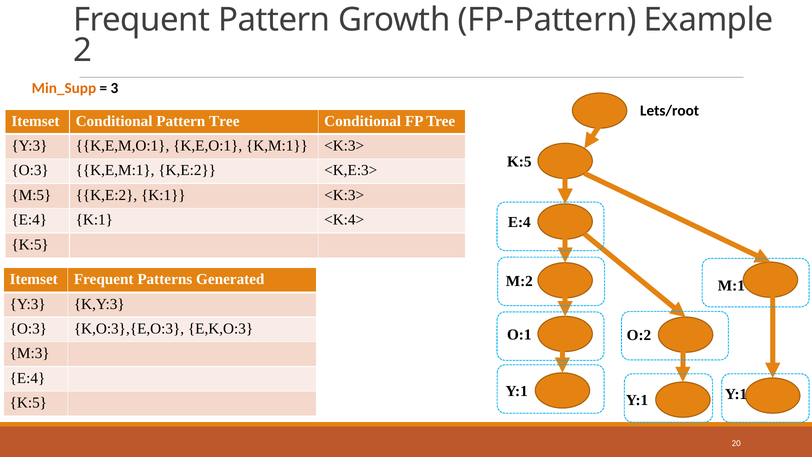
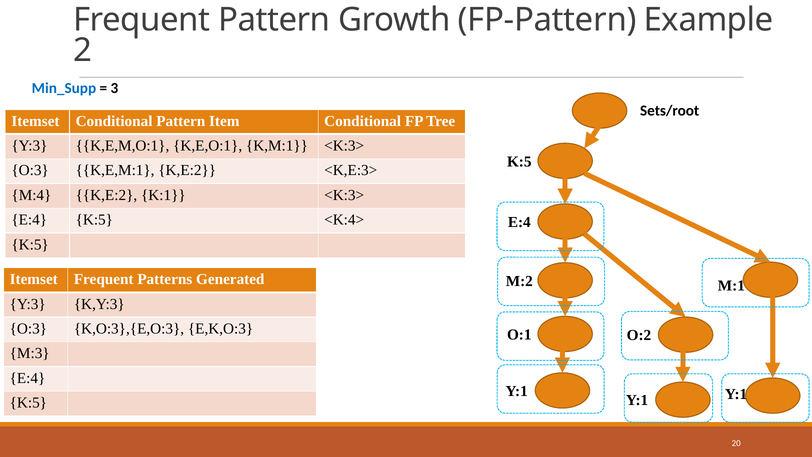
Min_Supp colour: orange -> blue (64, 88)
Lets/root: Lets/root -> Sets/root (670, 111)
Pattern Tree: Tree -> Item (224, 121)
M:5: M:5 -> M:4 (31, 195)
K:1: K:1 -> K:5 (94, 220)
